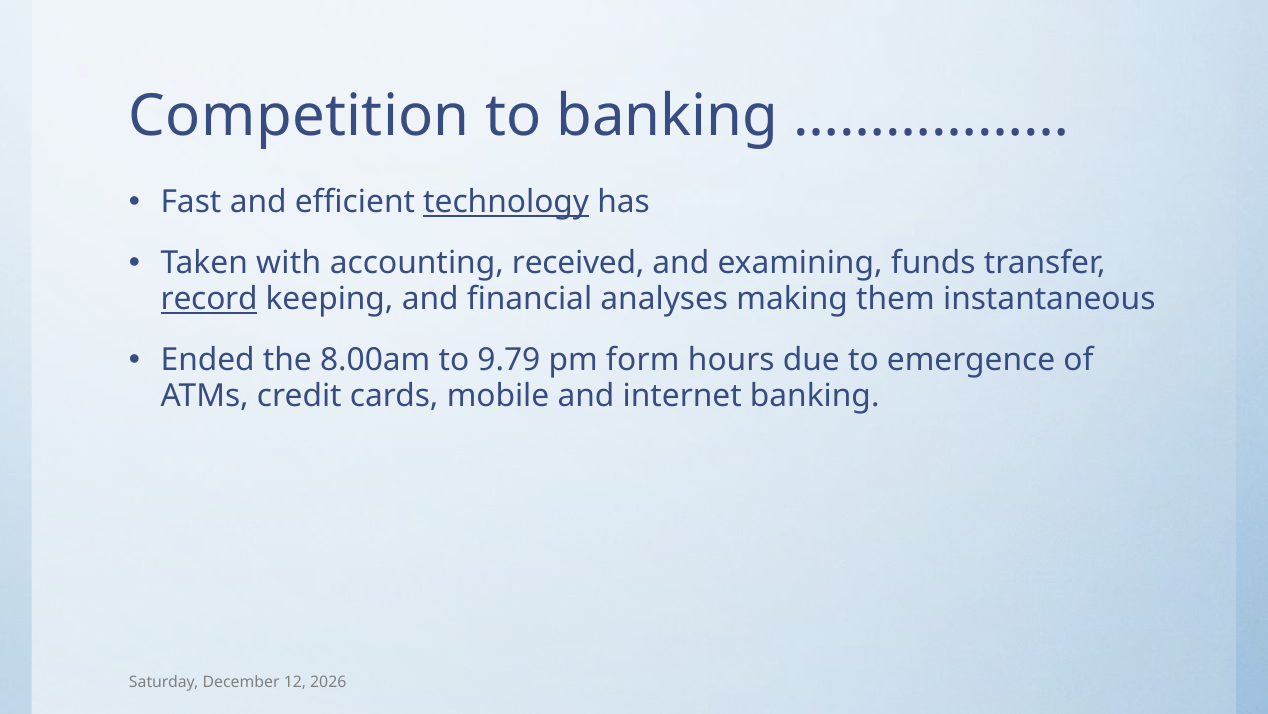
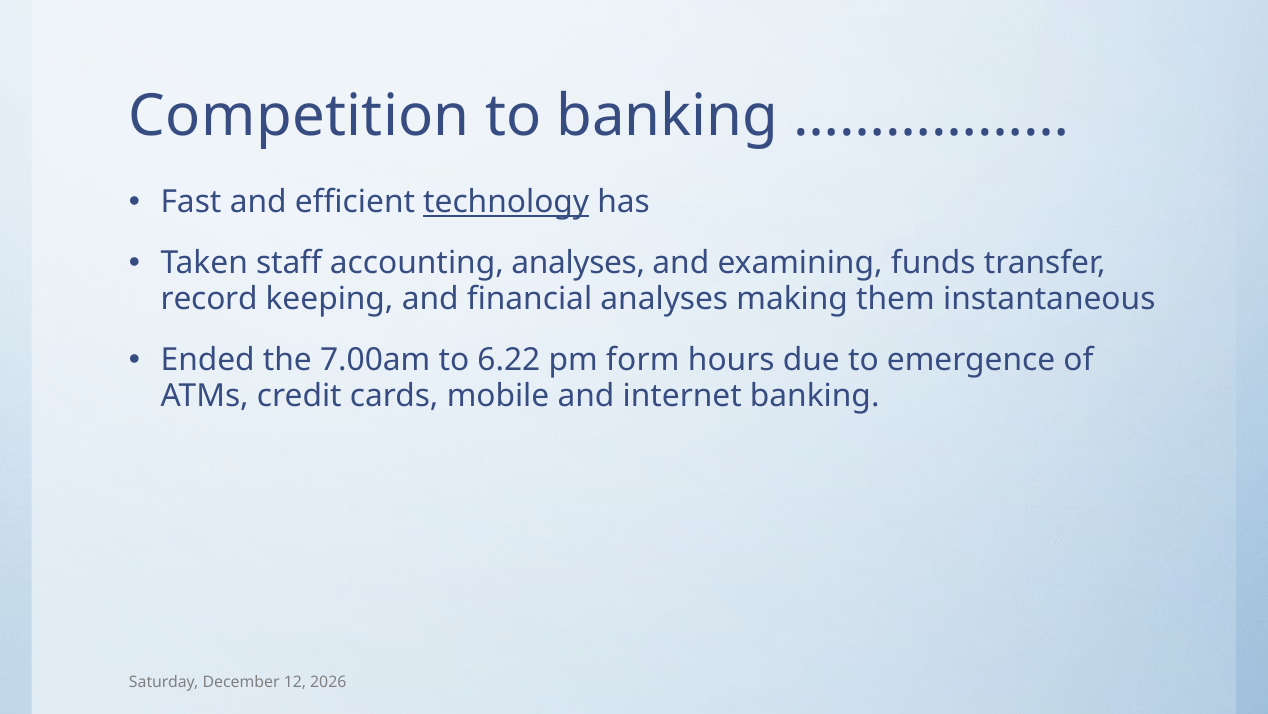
with: with -> staff (289, 263)
accounting received: received -> analyses (578, 263)
record underline: present -> none (209, 299)
8.00am: 8.00am -> 7.00am (375, 360)
9.79: 9.79 -> 6.22 (509, 360)
